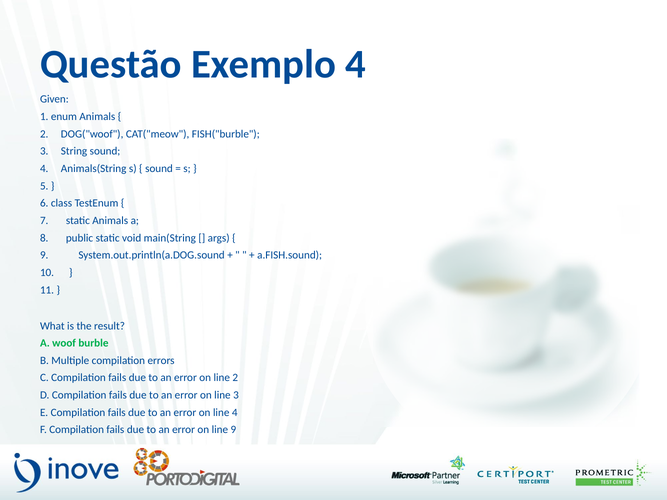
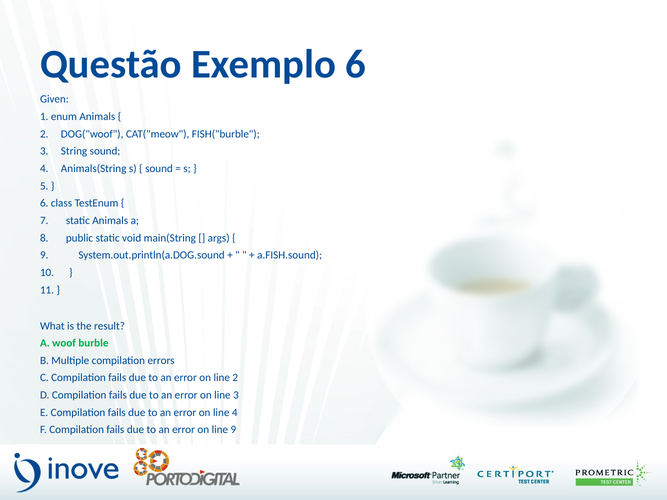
Exemplo 4: 4 -> 6 (356, 65)
